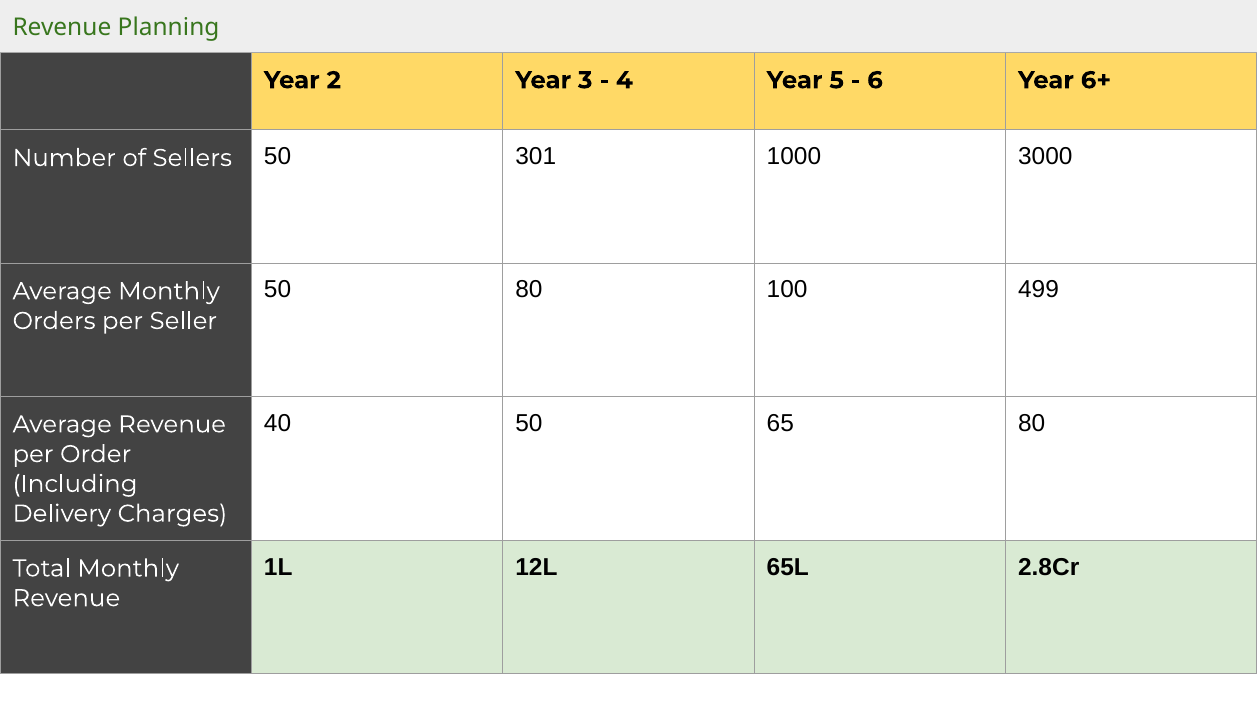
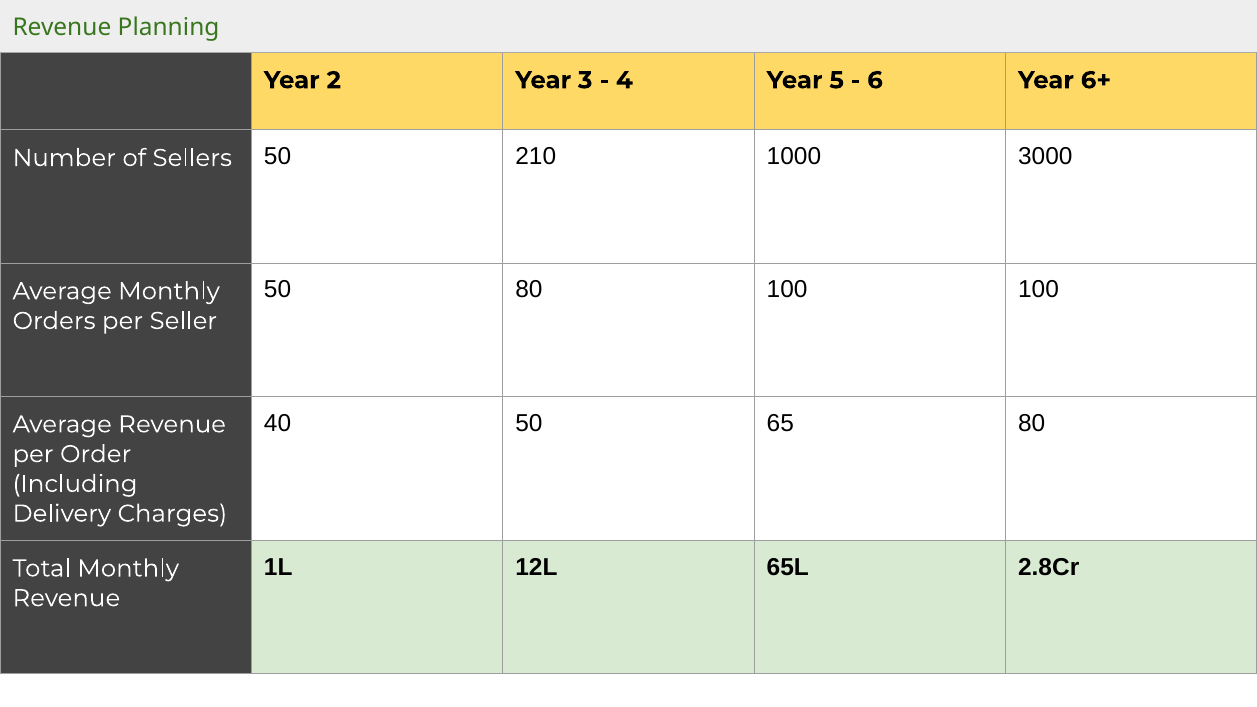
301: 301 -> 210 (536, 157)
100 499: 499 -> 100 (1039, 290)
